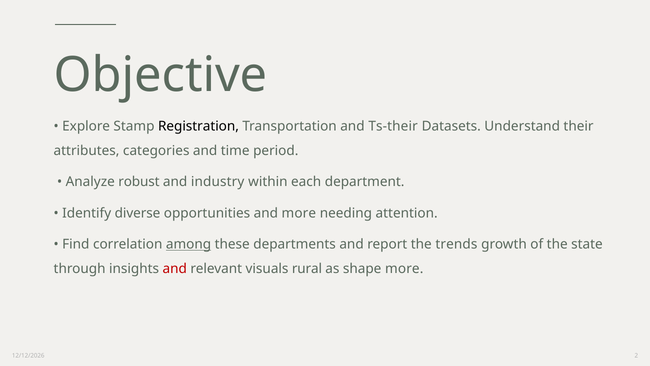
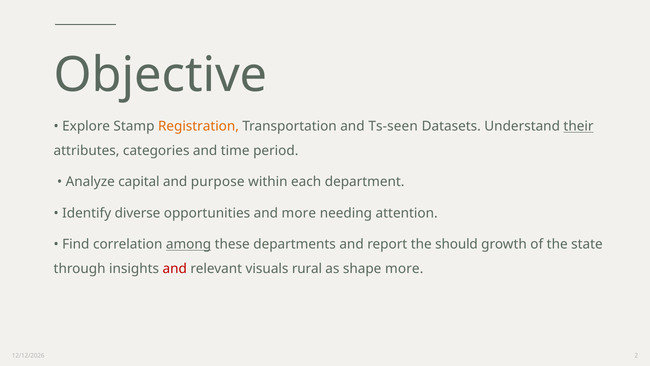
Registration colour: black -> orange (198, 126)
Ts-their: Ts-their -> Ts-seen (393, 126)
their underline: none -> present (579, 126)
robust: robust -> capital (139, 182)
industry: industry -> purpose (218, 182)
trends: trends -> should (457, 244)
